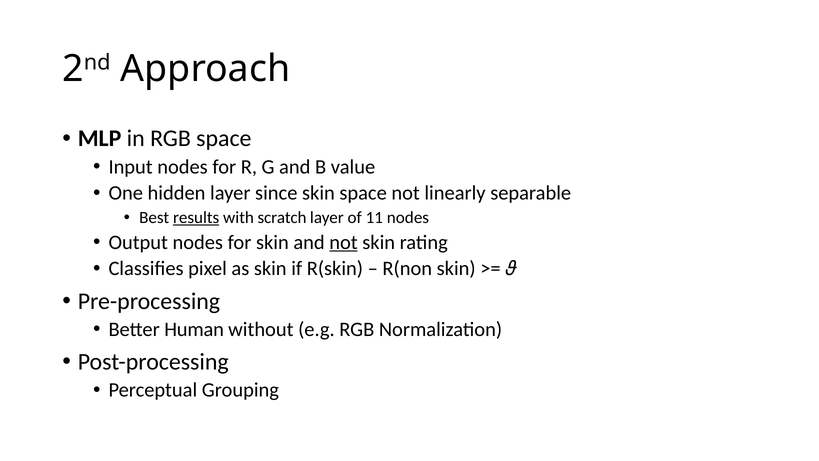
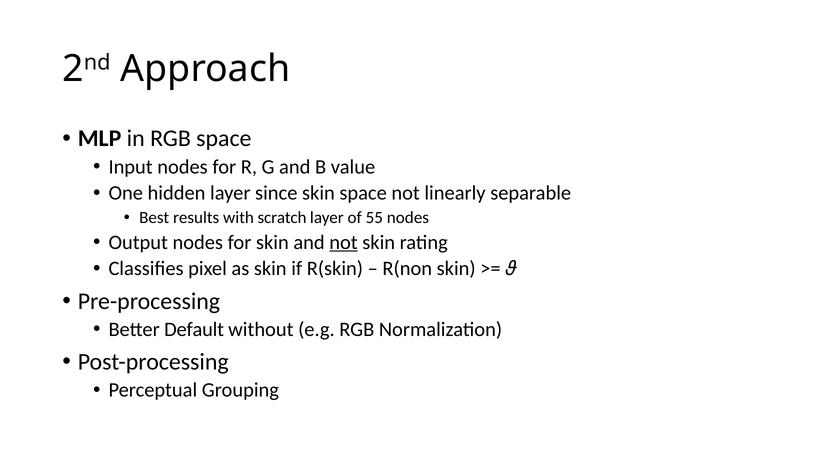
results underline: present -> none (196, 218)
11: 11 -> 55 (374, 218)
Human: Human -> Default (194, 329)
